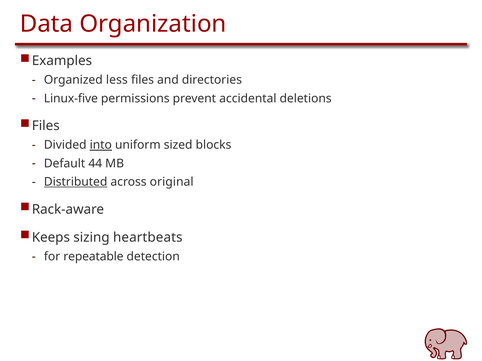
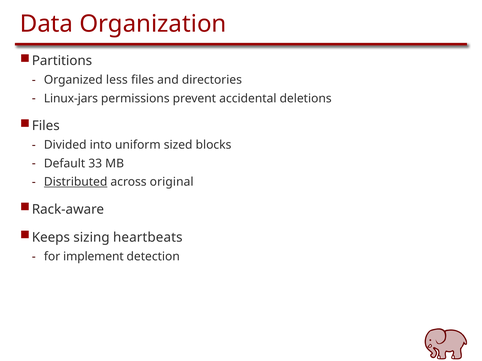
Examples: Examples -> Partitions (62, 61)
Linux-five: Linux-five -> Linux-jars (71, 99)
into underline: present -> none (101, 145)
44: 44 -> 33 (95, 164)
repeatable: repeatable -> implement (93, 257)
